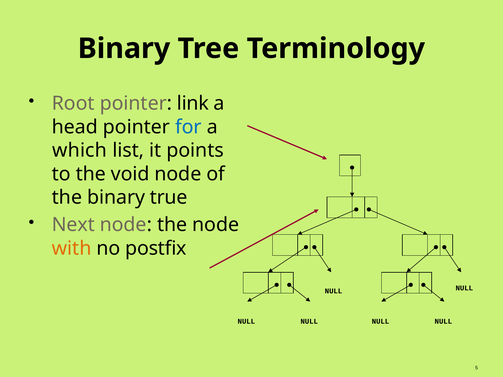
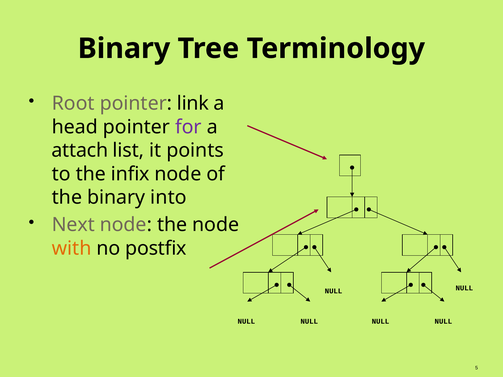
for colour: blue -> purple (188, 127)
which: which -> attach (80, 151)
void: void -> infix (130, 174)
true: true -> into (169, 198)
